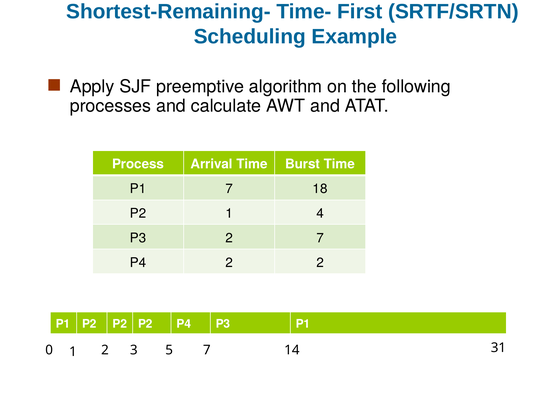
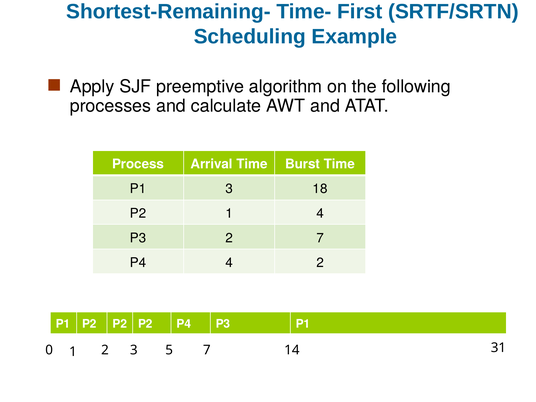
P1 7: 7 -> 3 (229, 189)
P4 2: 2 -> 4 (229, 263)
